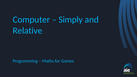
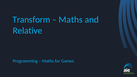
Computer: Computer -> Transform (31, 20)
Simply: Simply -> Maths (71, 20)
